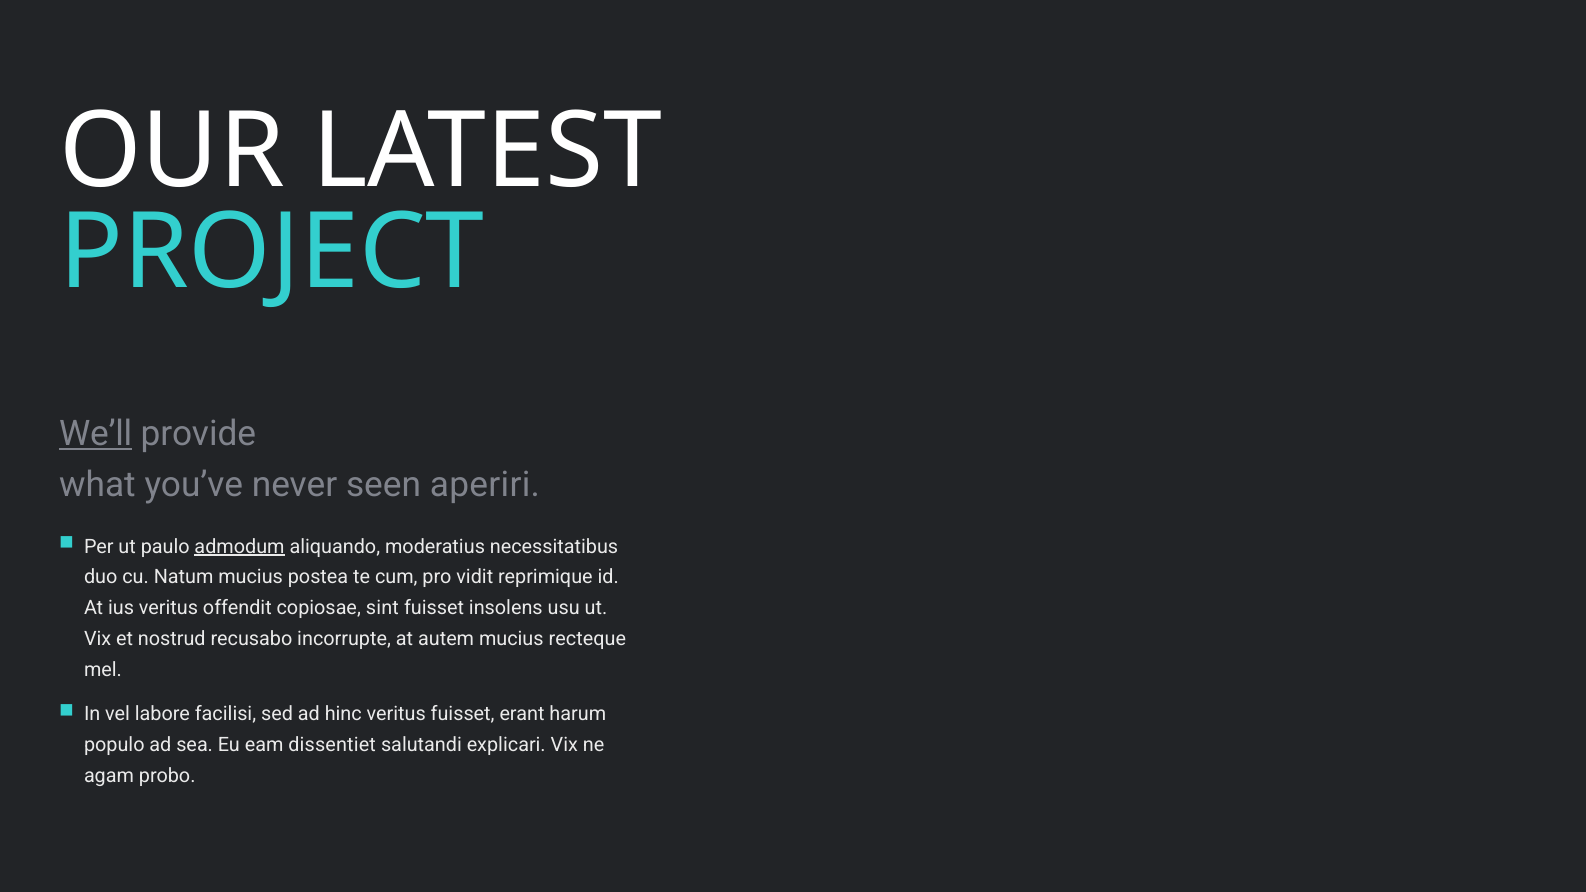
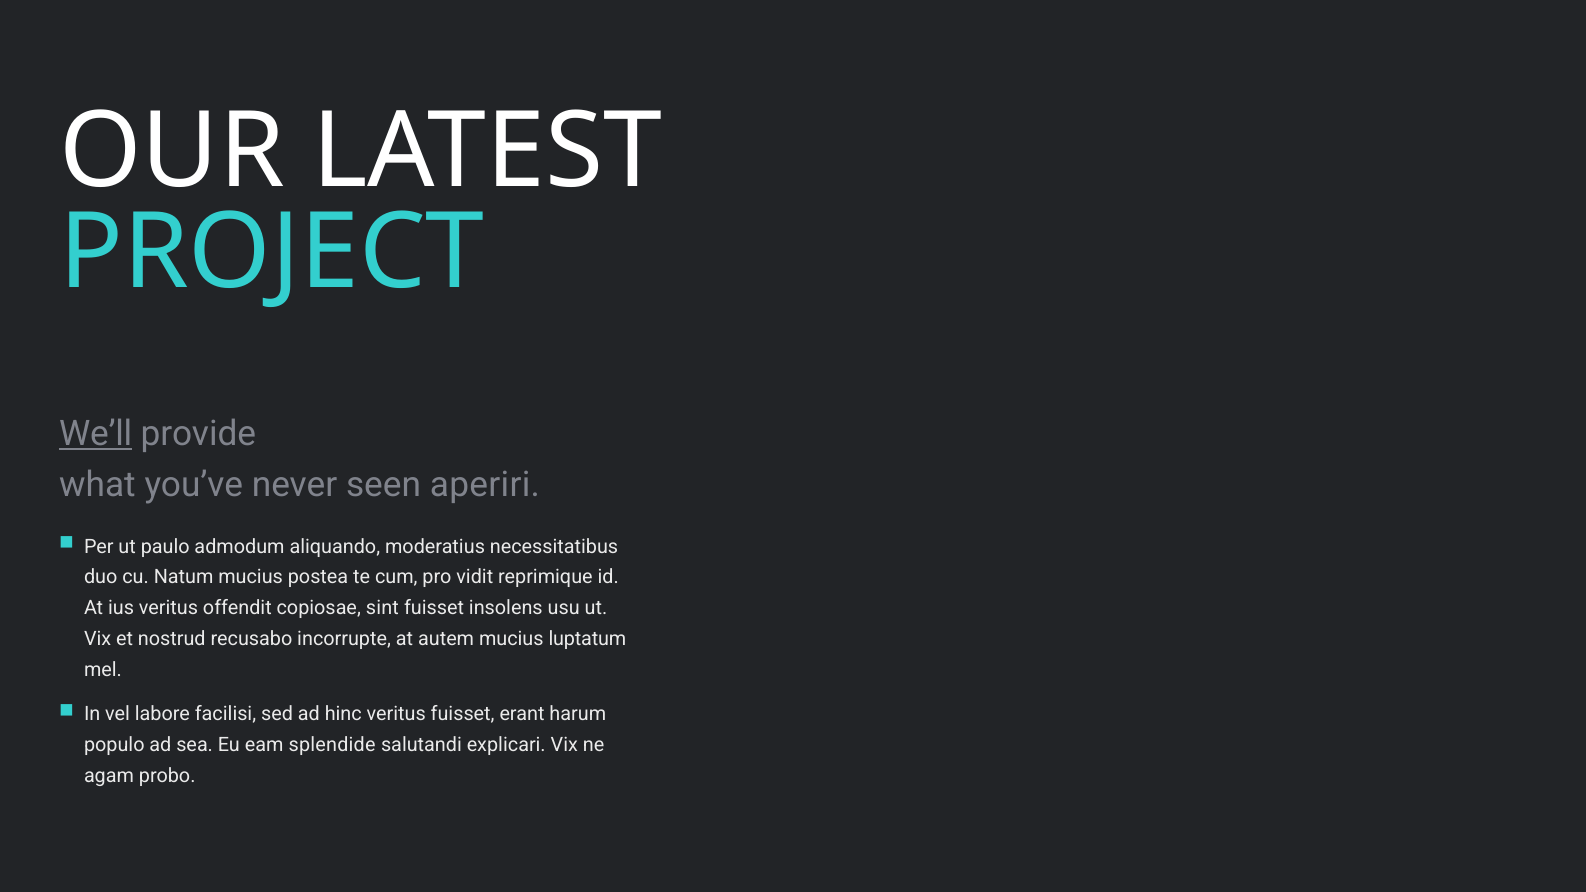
admodum underline: present -> none (240, 547)
recteque: recteque -> luptatum (587, 639)
dissentiet: dissentiet -> splendide (332, 745)
